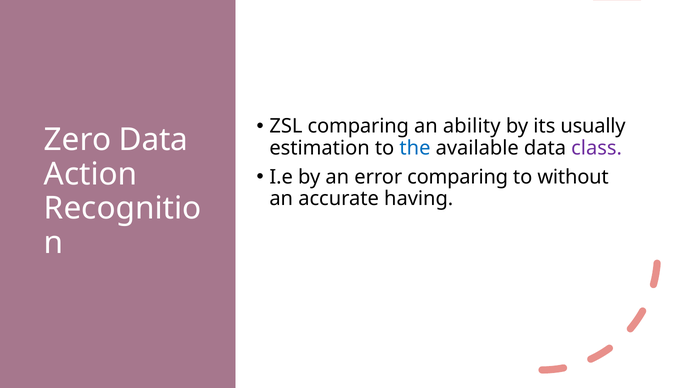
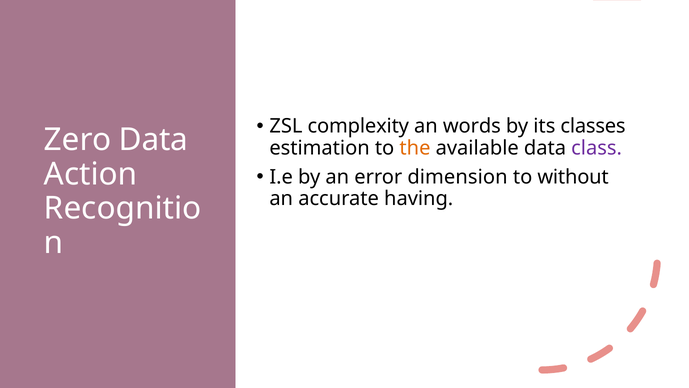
ZSL comparing: comparing -> complexity (358, 126)
ability: ability -> words (472, 126)
usually: usually -> classes (593, 126)
the colour: blue -> orange (415, 148)
error comparing: comparing -> dimension (457, 177)
